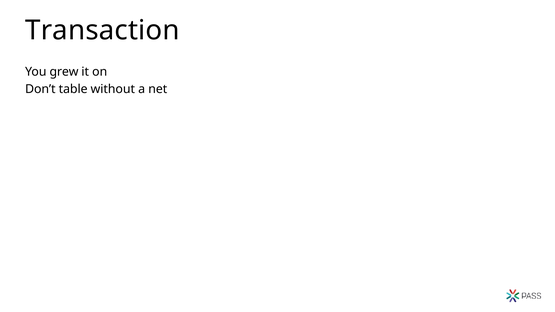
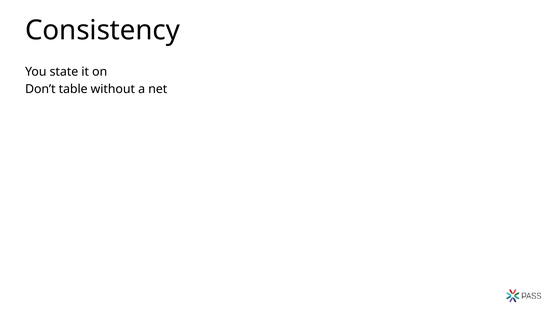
Transaction: Transaction -> Consistency (102, 30)
grew: grew -> state (64, 72)
